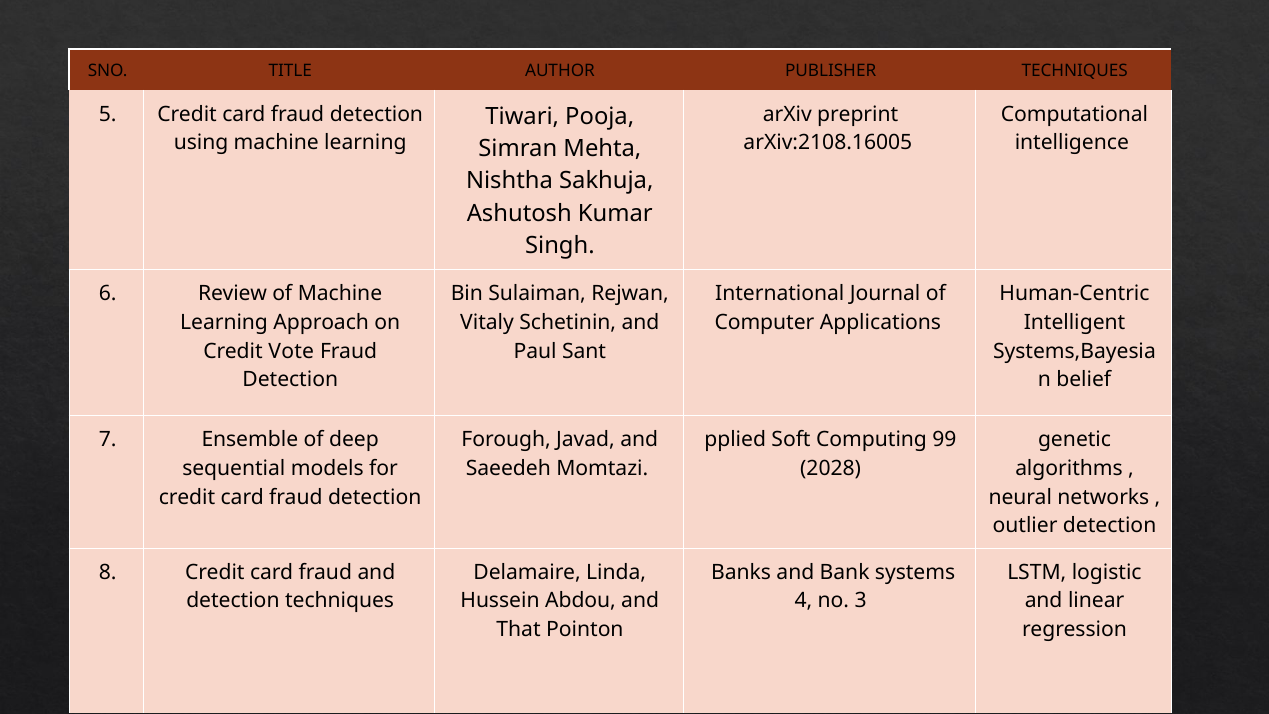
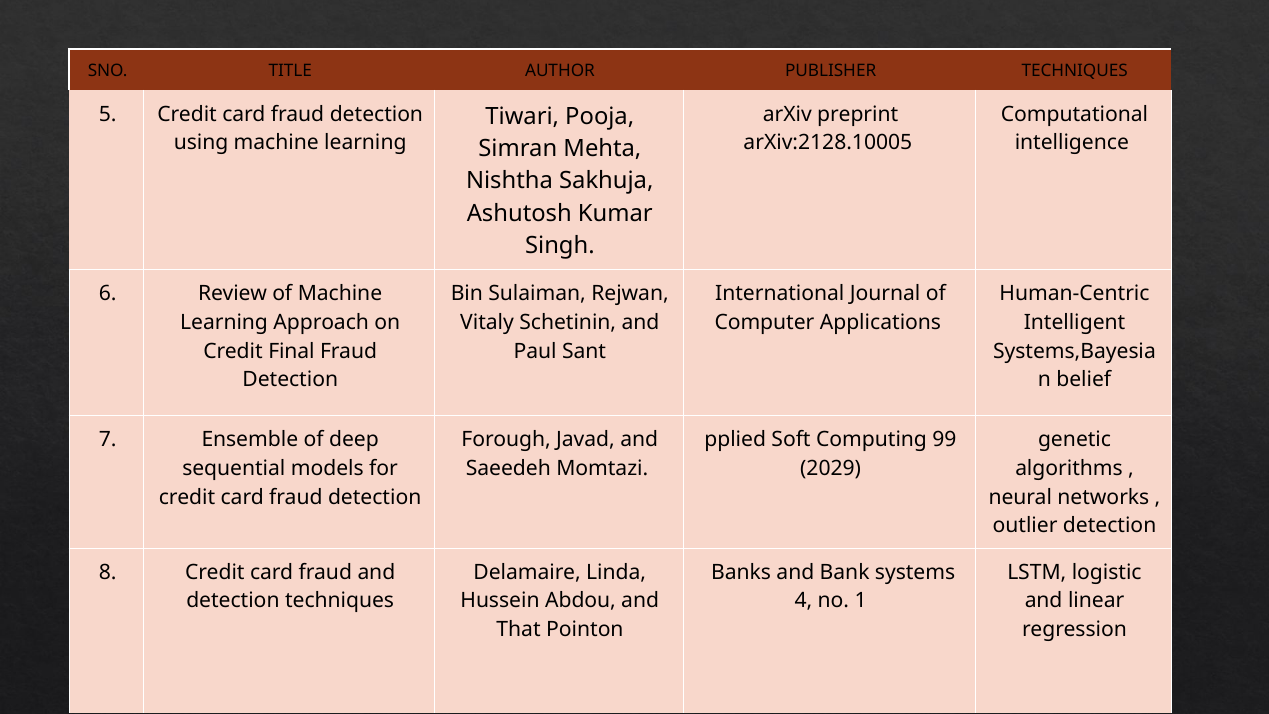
arXiv:2108.16005: arXiv:2108.16005 -> arXiv:2128.10005 (828, 143)
Vote: Vote -> Final (291, 351)
2028: 2028 -> 2029 (831, 468)
3: 3 -> 1 (861, 601)
